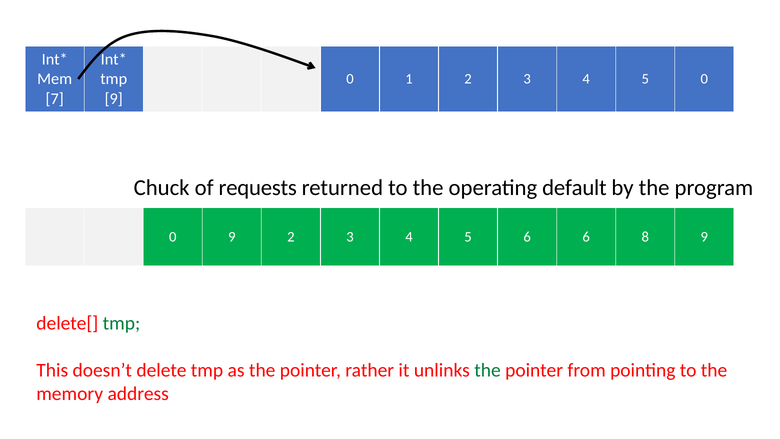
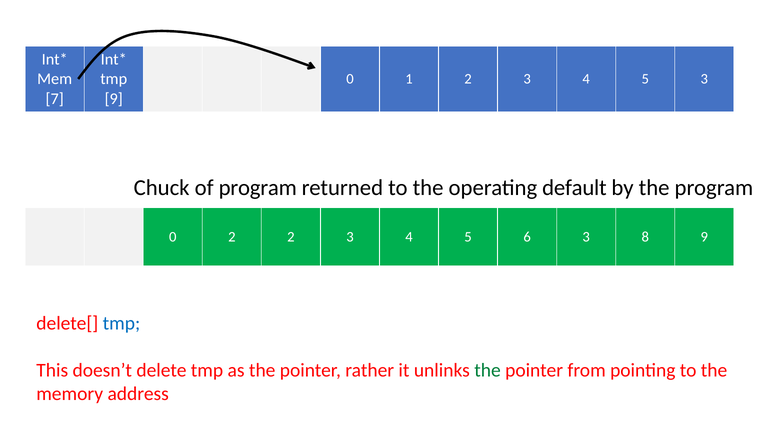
5 0: 0 -> 3 (704, 79)
of requests: requests -> program (258, 188)
0 9: 9 -> 2 (232, 237)
6 6: 6 -> 3 (586, 237)
tmp colour: green -> blue (121, 323)
